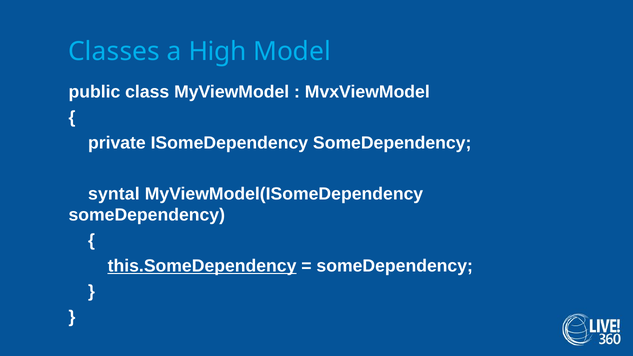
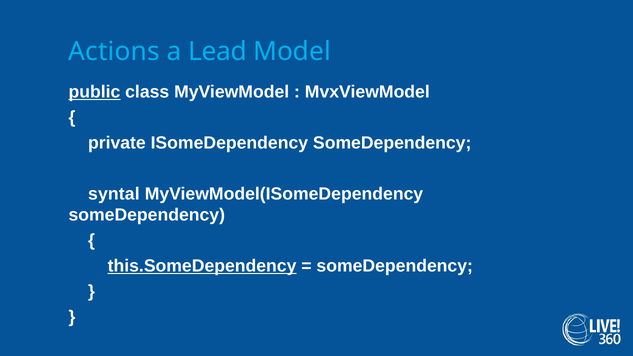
Classes: Classes -> Actions (114, 52)
High: High -> Lead (218, 52)
public underline: none -> present (94, 92)
